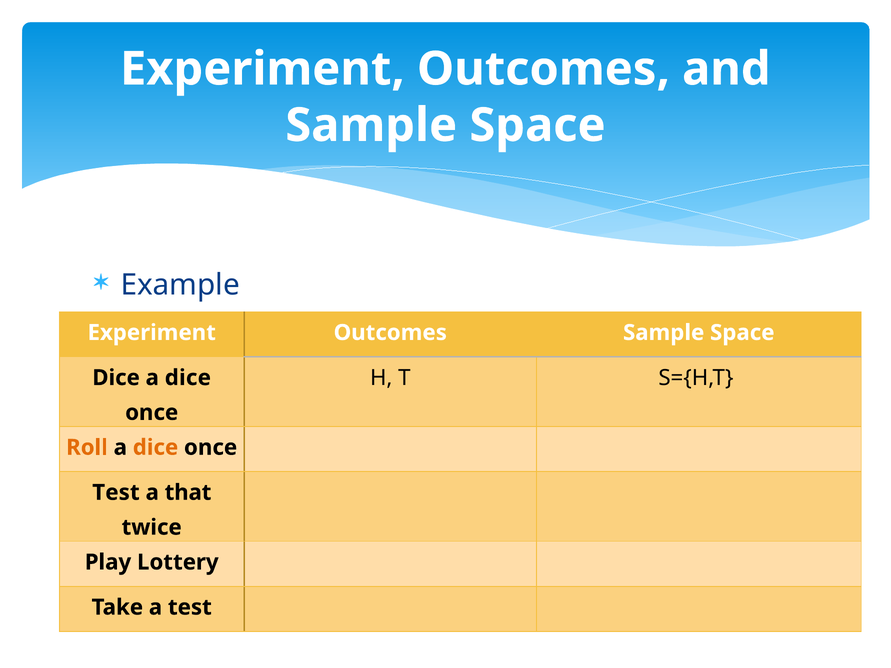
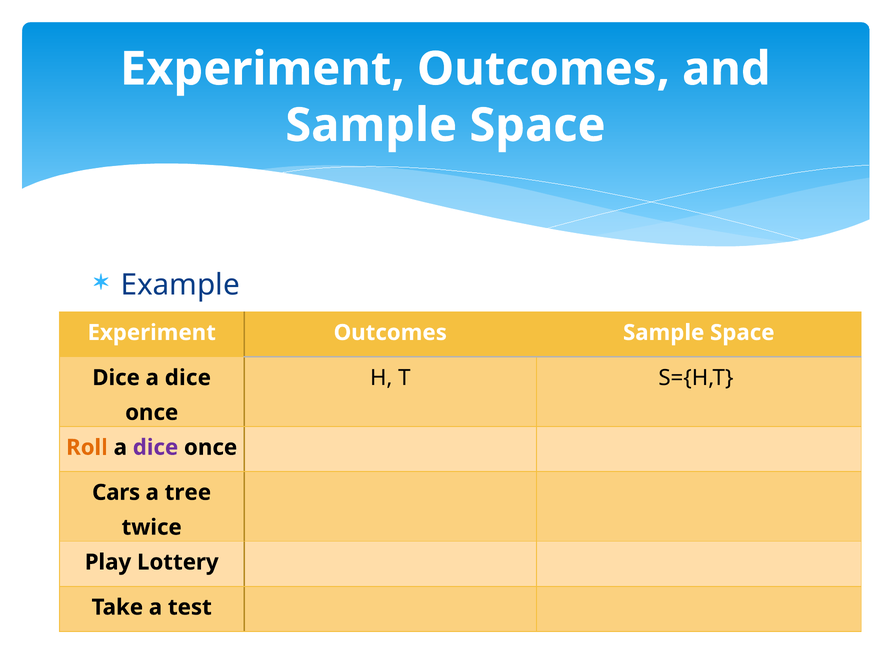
dice colour: orange -> purple (156, 448)
Test: Test -> Cars (116, 493)
that: that -> tree (188, 493)
